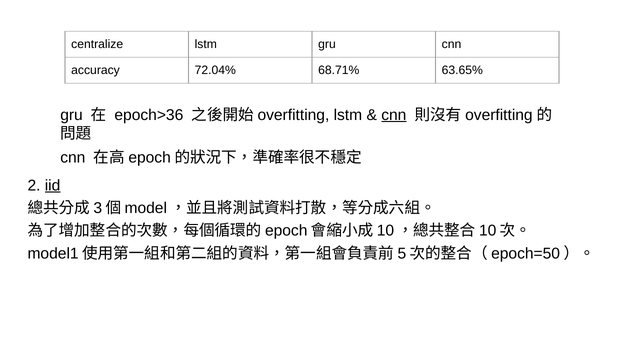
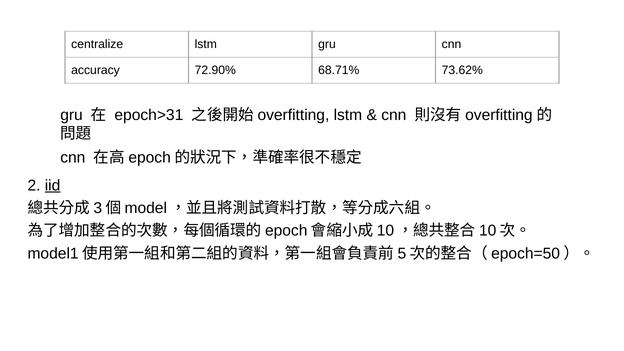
72.04%: 72.04% -> 72.90% (215, 70)
63.65%: 63.65% -> 73.62% (462, 70)
epoch>36: epoch>36 -> epoch>31 (149, 115)
cnn underline: present -> none (394, 115)
